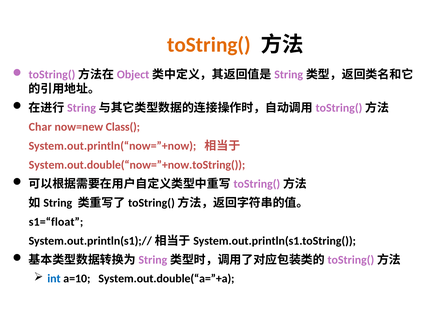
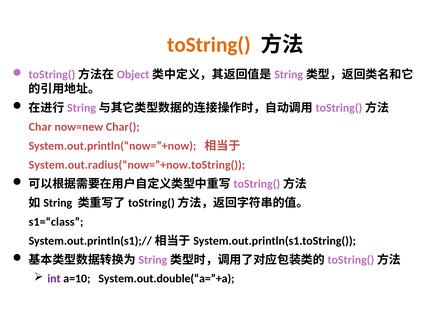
Class(: Class( -> Char( (123, 127)
System.out.double(“now=”+now.toString(: System.out.double(“now=”+now.toString( -> System.out.radius(“now=”+now.toString( (137, 165)
s1=“float: s1=“float -> s1=“class (56, 222)
int colour: blue -> purple (54, 279)
